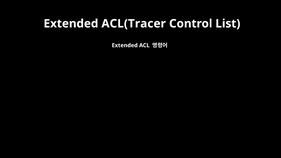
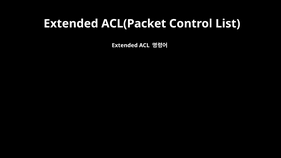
ACL(Tracer: ACL(Tracer -> ACL(Packet (134, 24)
